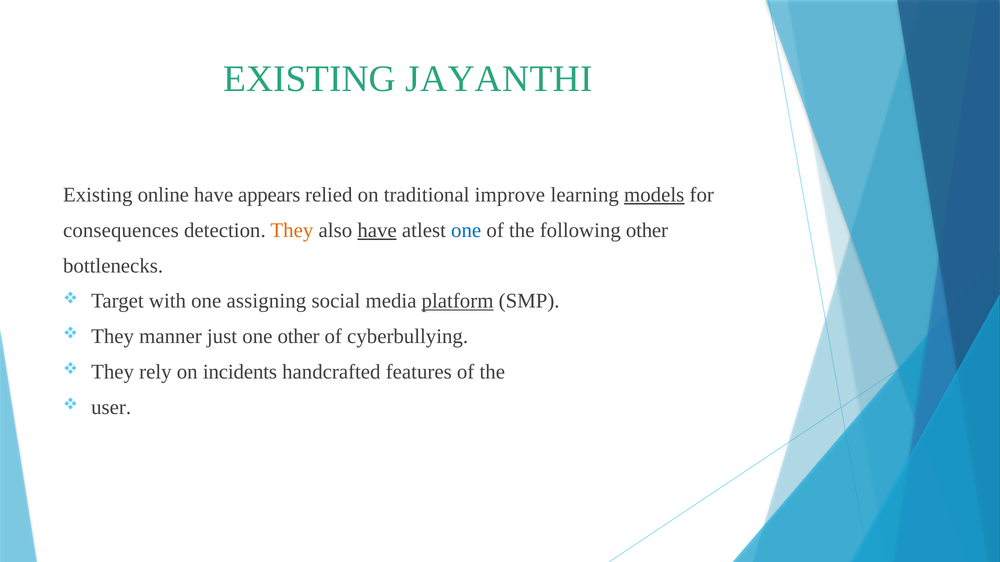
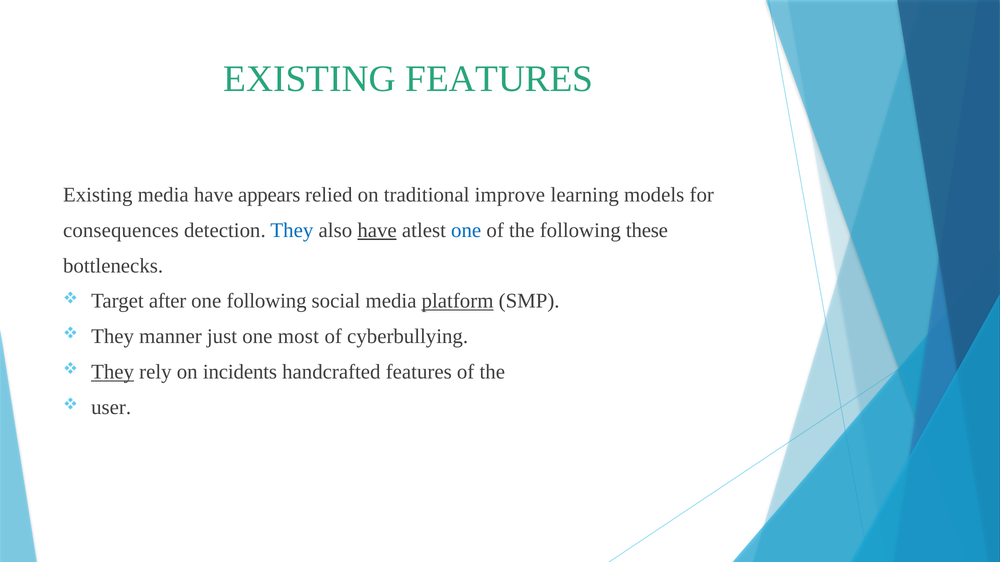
EXISTING JAYANTHI: JAYANTHI -> FEATURES (499, 79)
Existing online: online -> media (163, 195)
models underline: present -> none (654, 195)
They colour: orange -> blue (292, 230)
following other: other -> these (647, 230)
with: with -> after (168, 301)
one assigning: assigning -> following (267, 301)
one other: other -> most (298, 337)
They underline: none -> present (113, 372)
